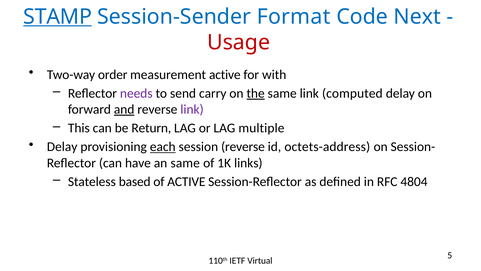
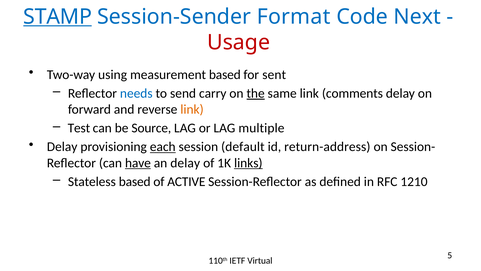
order: order -> using (113, 74)
measurement active: active -> based (225, 74)
with: with -> sent (274, 74)
needs colour: purple -> blue (136, 93)
computed: computed -> comments (352, 93)
and underline: present -> none (124, 109)
link colour: purple -> orange (192, 109)
This: This -> Test (79, 128)
Return: Return -> Source (151, 128)
session reverse: reverse -> default (243, 147)
octets-address: octets-address -> return-address (327, 147)
have underline: none -> present (138, 163)
an same: same -> delay (185, 163)
links underline: none -> present (248, 163)
4804: 4804 -> 1210 (414, 181)
